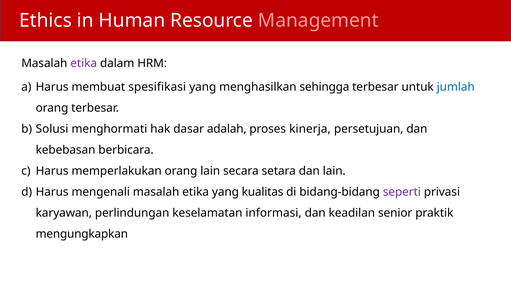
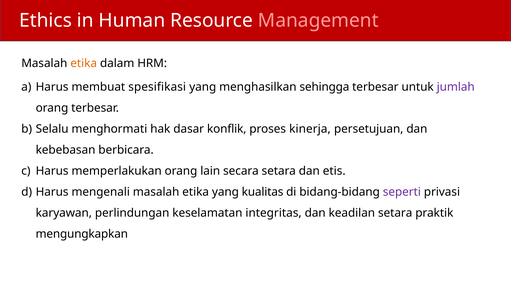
etika colour: purple -> orange (84, 63)
jumlah colour: blue -> purple (456, 87)
Solusi: Solusi -> Selalu (52, 129)
adalah: adalah -> konflik (227, 129)
dan lain: lain -> etis (334, 171)
informasi: informasi -> integritas (274, 213)
keadilan senior: senior -> setara (395, 213)
